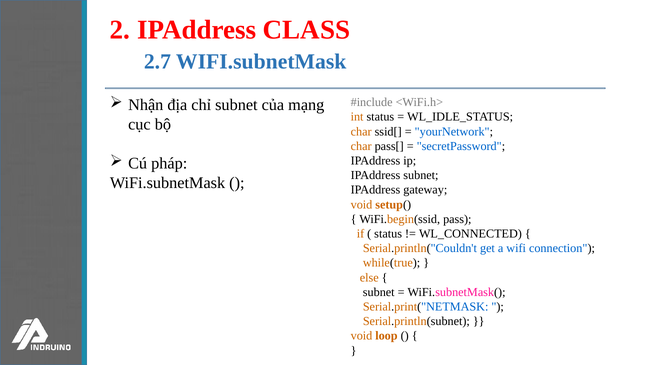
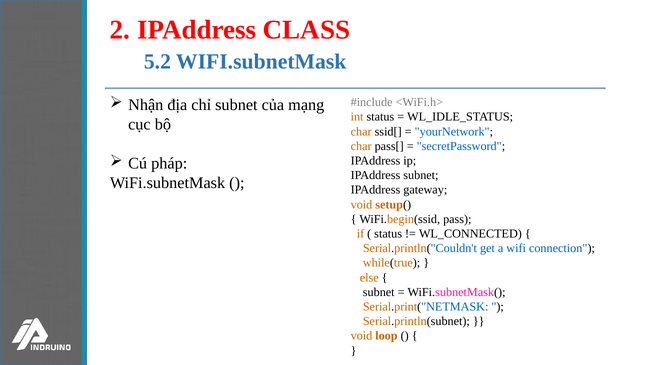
2.7: 2.7 -> 5.2 (157, 62)
